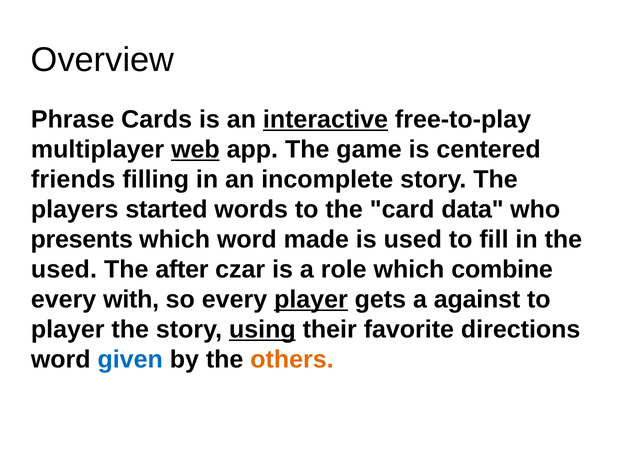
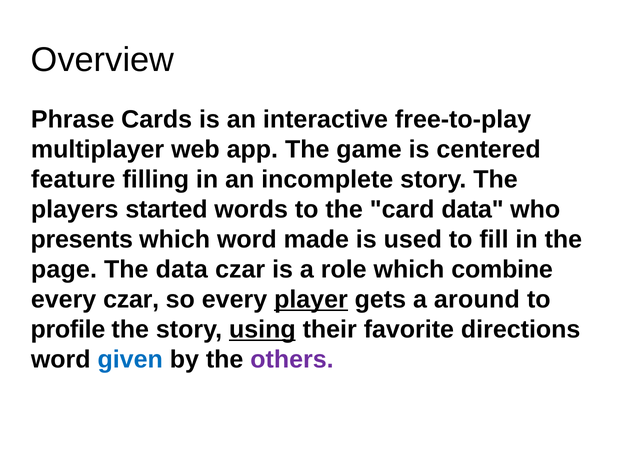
interactive underline: present -> none (325, 119)
web underline: present -> none (195, 149)
friends: friends -> feature (73, 179)
used: used -> page (64, 269)
The after: after -> data (182, 269)
every with: with -> czar (131, 299)
against: against -> around (477, 299)
player: player -> profile (68, 329)
others colour: orange -> purple (292, 359)
